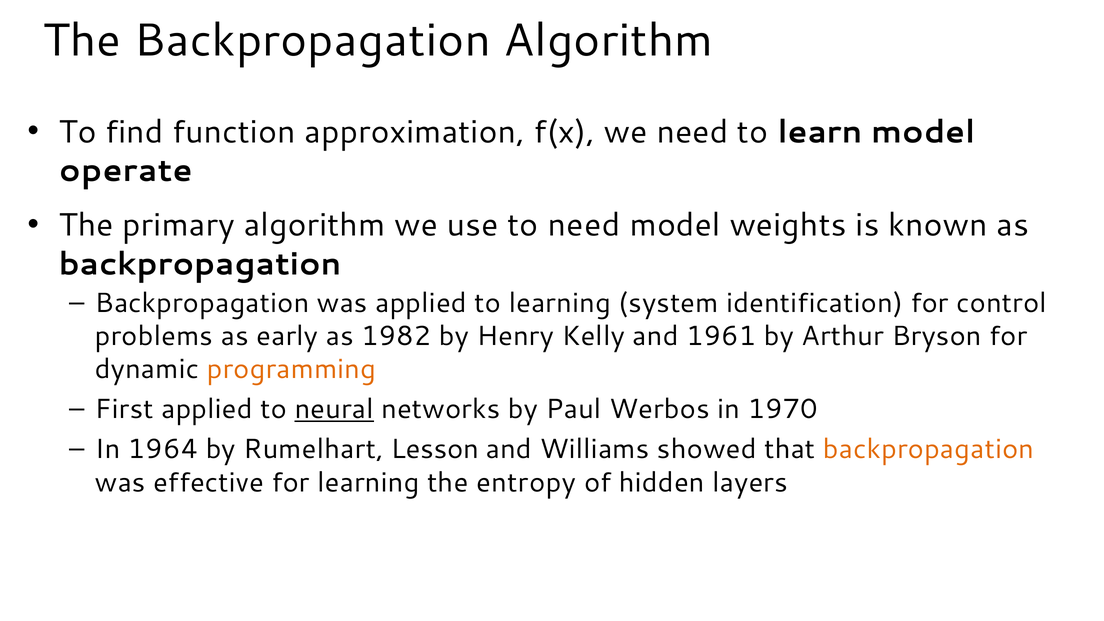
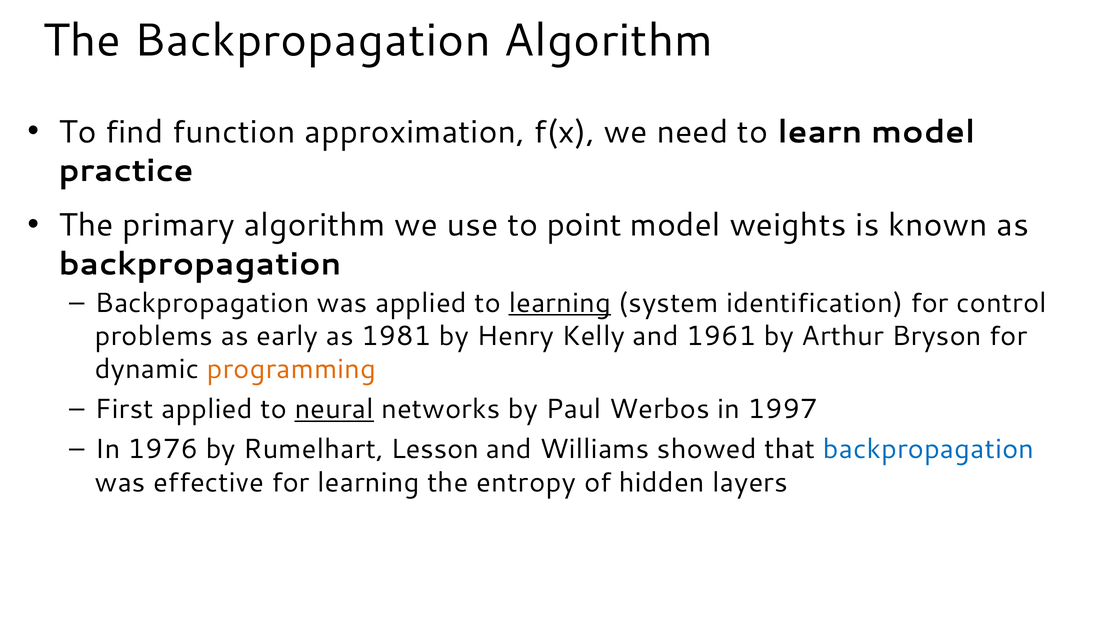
operate: operate -> practice (126, 171)
to need: need -> point (584, 225)
learning underline: none -> present (560, 303)
1982: 1982 -> 1981 (396, 336)
1970: 1970 -> 1997 (783, 409)
1964: 1964 -> 1976 (163, 449)
backpropagation colour: orange -> blue (929, 449)
